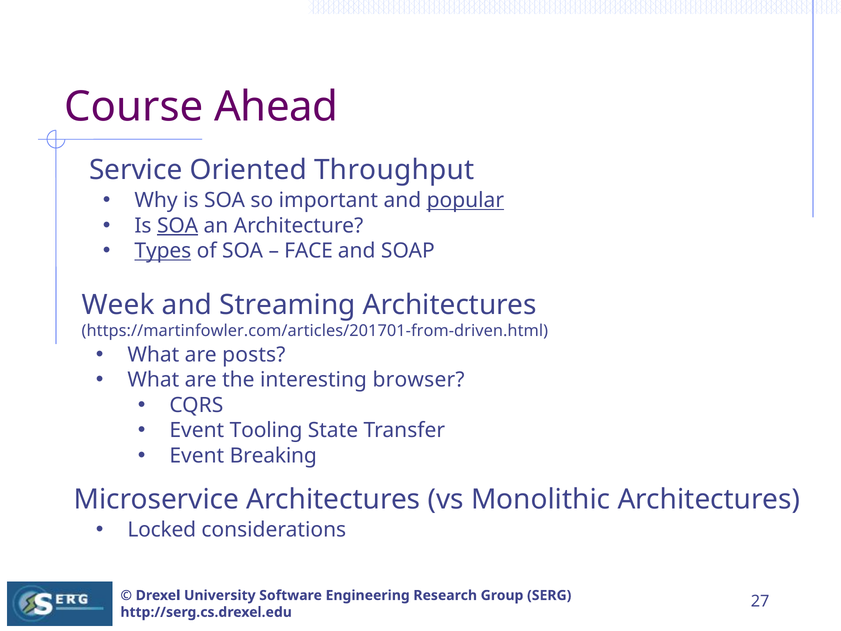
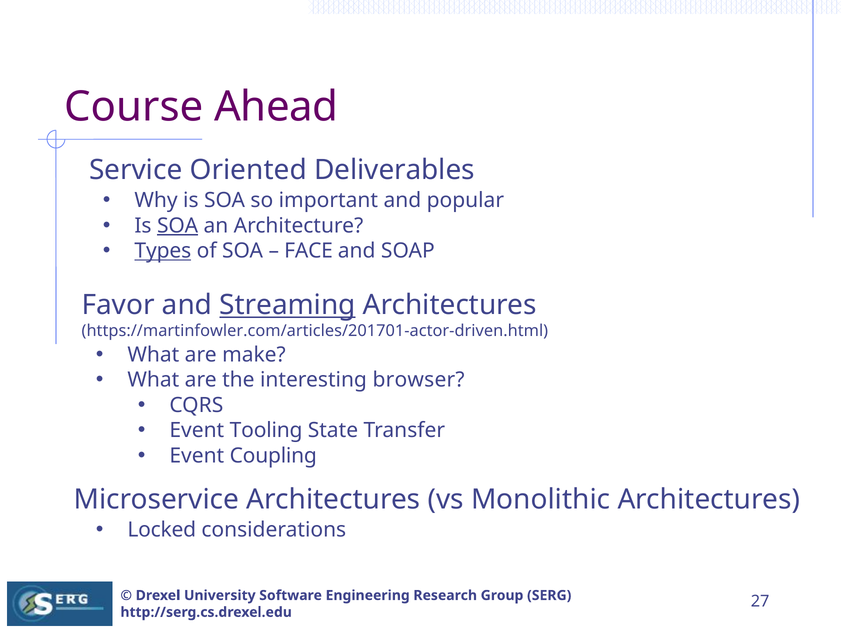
Throughput: Throughput -> Deliverables (394, 170)
popular underline: present -> none (465, 200)
Week: Week -> Favor (118, 305)
Streaming underline: none -> present (288, 305)
https://martinfowler.com/articles/201701-from-driven.html: https://martinfowler.com/articles/201701-from-driven.html -> https://martinfowler.com/articles/201701-actor-driven.html (315, 331)
posts: posts -> make (254, 355)
Breaking: Breaking -> Coupling (273, 456)
